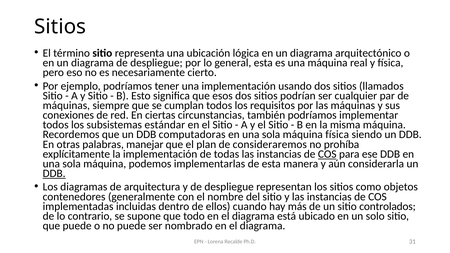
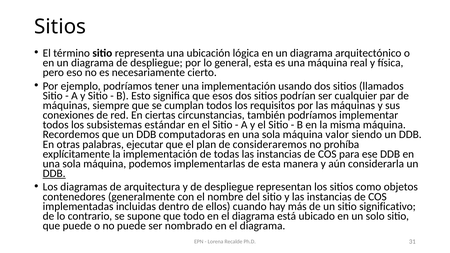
máquina física: física -> valor (337, 135)
manejar: manejar -> ejecutar (145, 144)
COS underline: present -> none (327, 154)
controlados: controlados -> significativo (387, 206)
